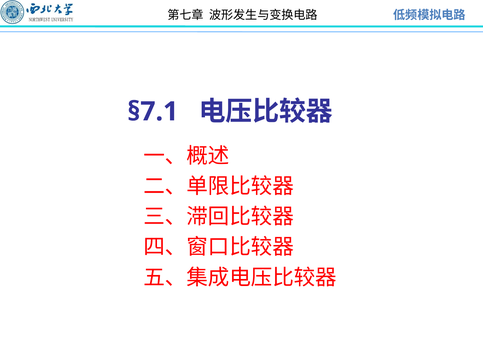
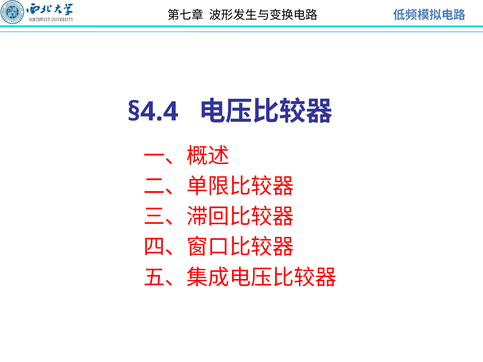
§7.1: §7.1 -> §4.4 (153, 112)
